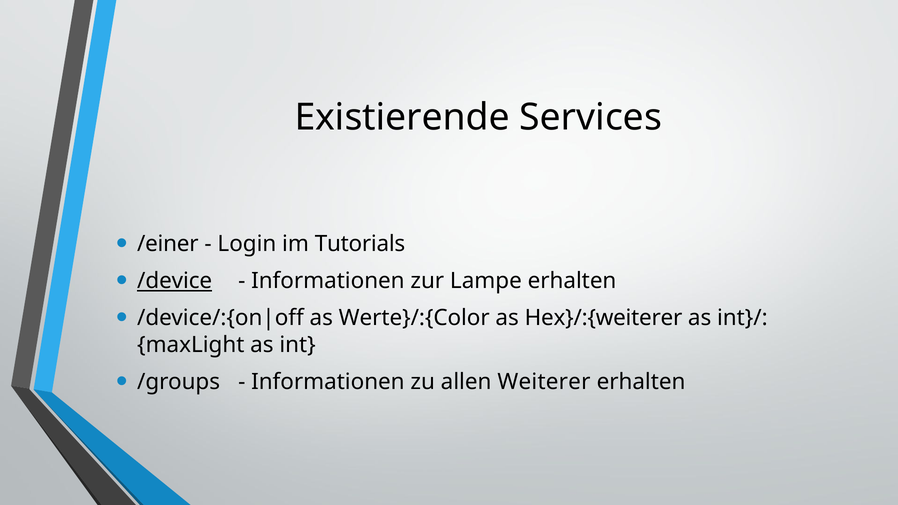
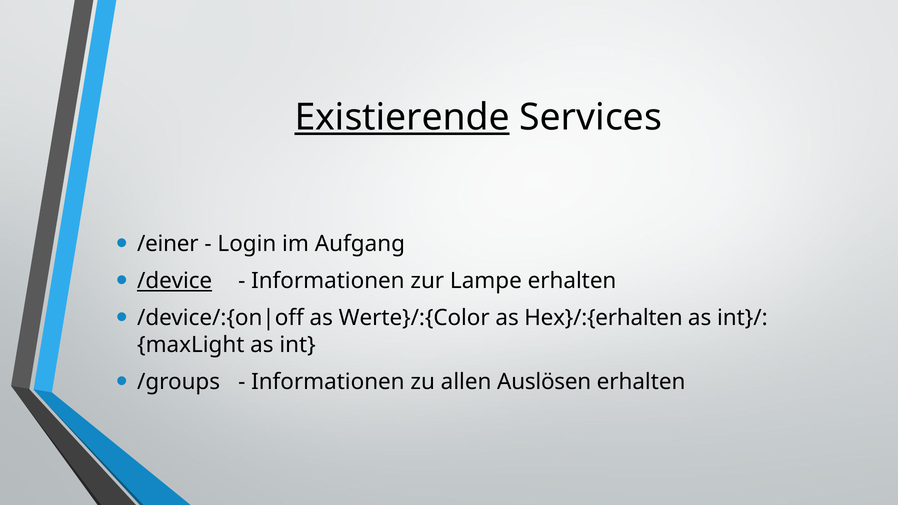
Existierende underline: none -> present (402, 118)
Tutorials: Tutorials -> Aufgang (360, 244)
Hex}/:{weiterer: Hex}/:{weiterer -> Hex}/:{erhalten (603, 318)
Weiterer: Weiterer -> Auslösen (544, 382)
